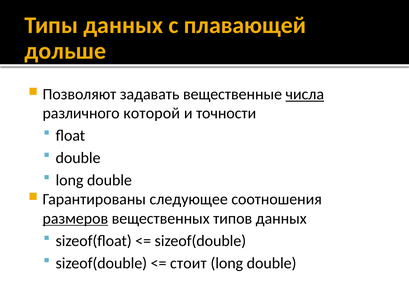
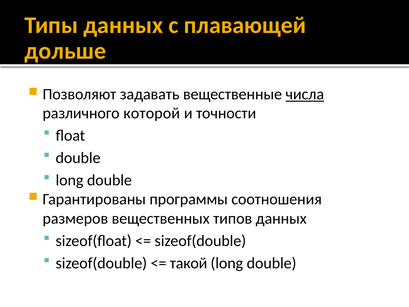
следующее: следующее -> программы (189, 199)
размеров underline: present -> none (75, 218)
стоит: стоит -> такой (189, 263)
